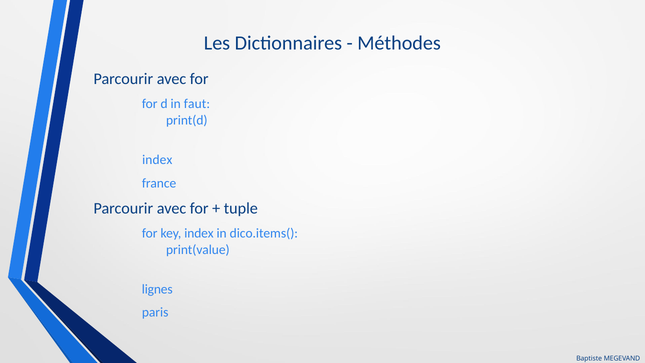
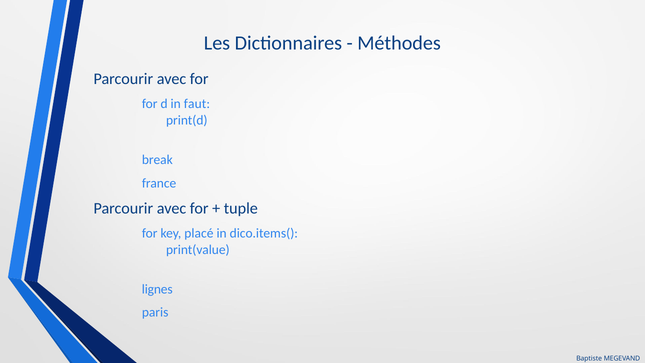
index: index -> break (157, 160)
key index: index -> placé (199, 233)
